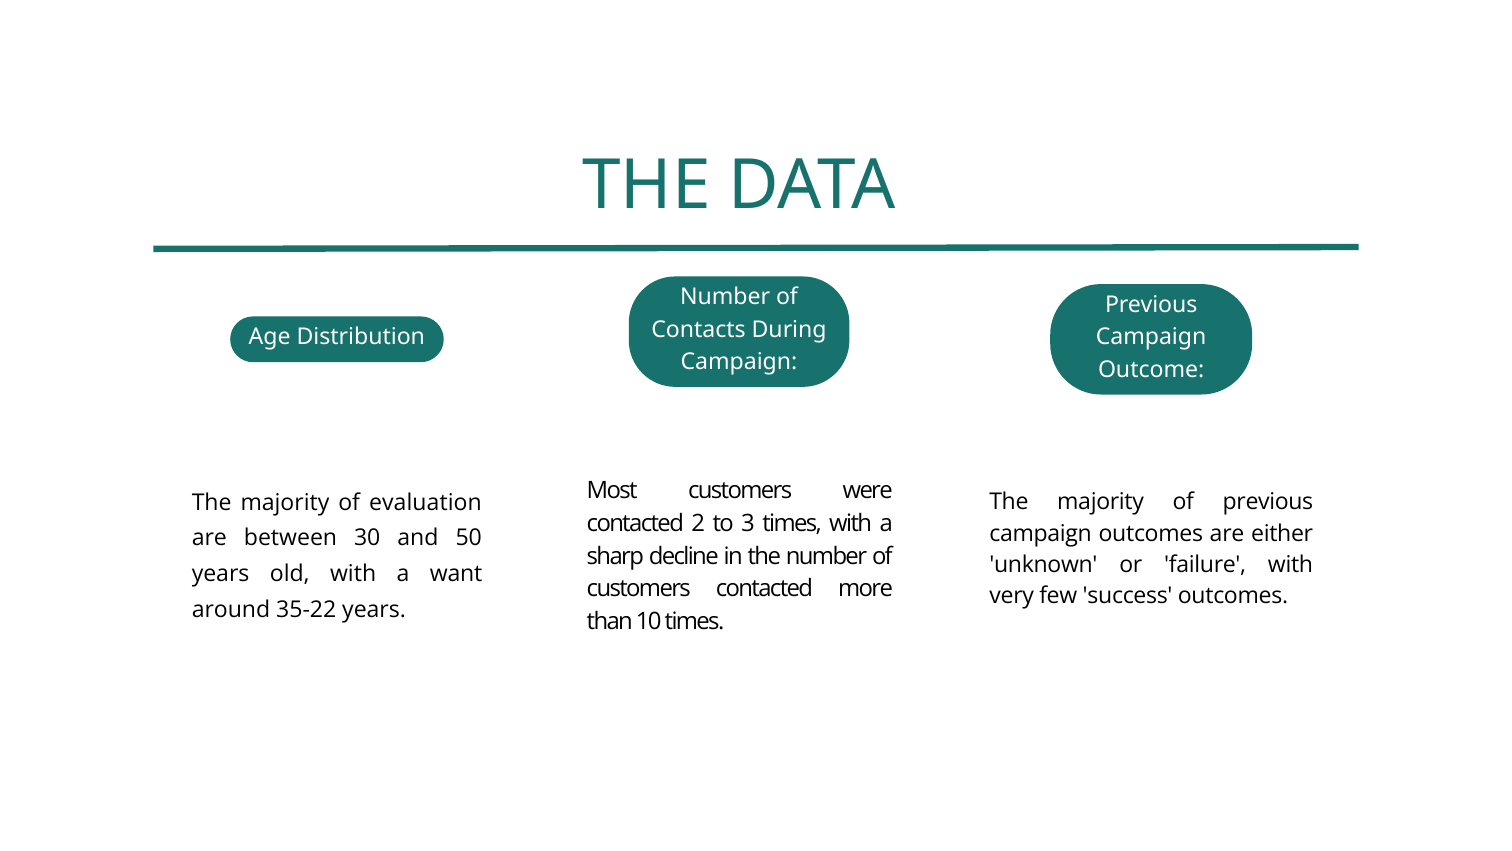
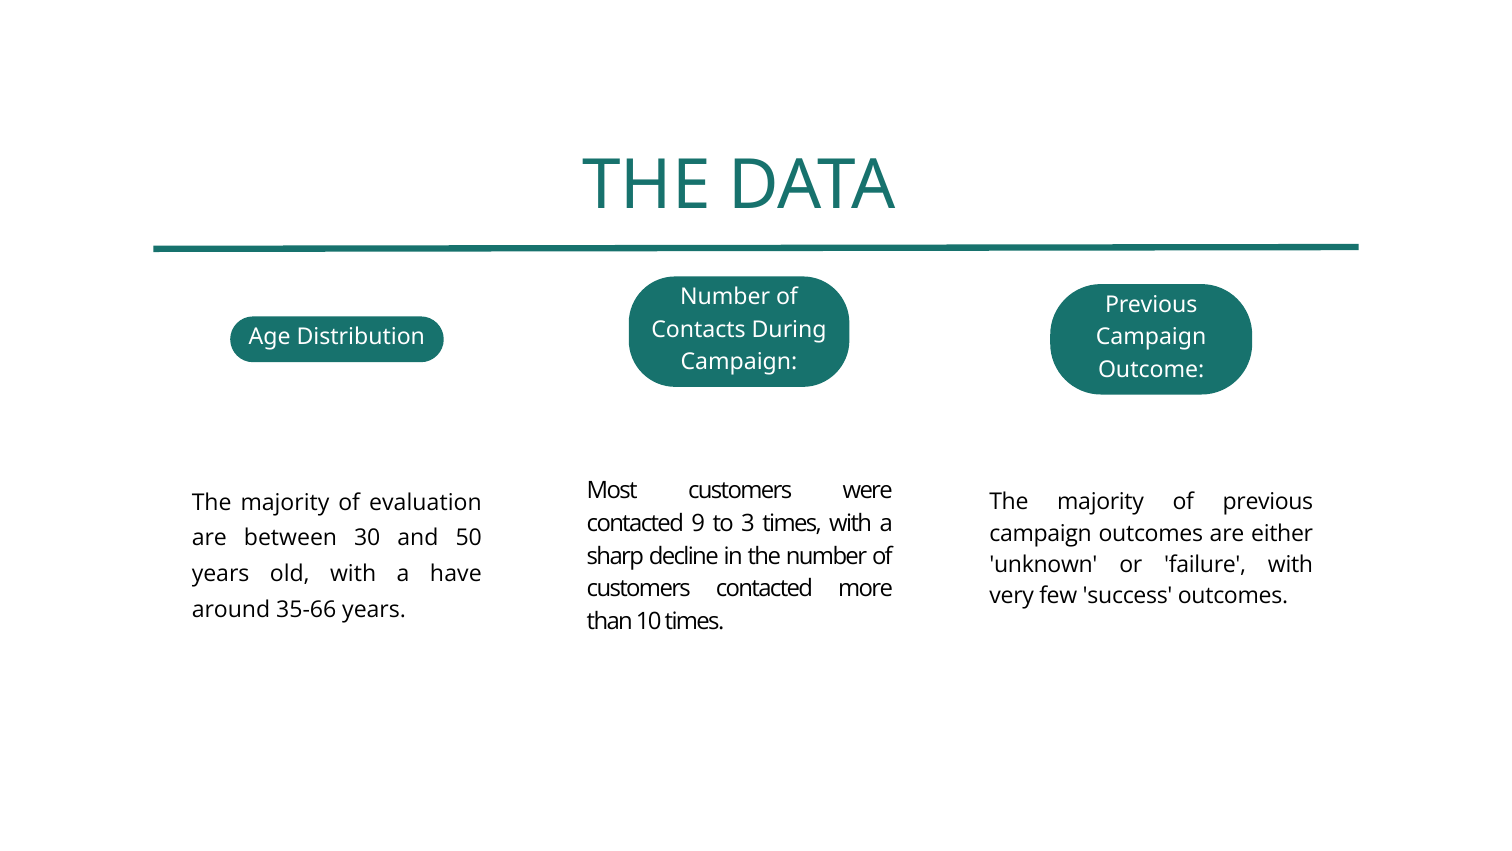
2: 2 -> 9 (698, 523)
want: want -> have (456, 574)
35-22: 35-22 -> 35-66 (306, 610)
